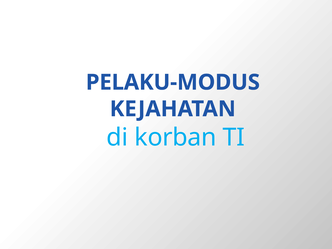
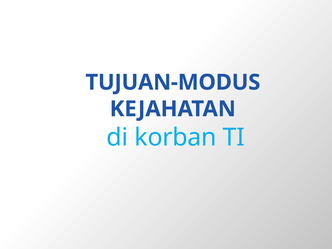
PELAKU-MODUS: PELAKU-MODUS -> TUJUAN-MODUS (173, 82)
